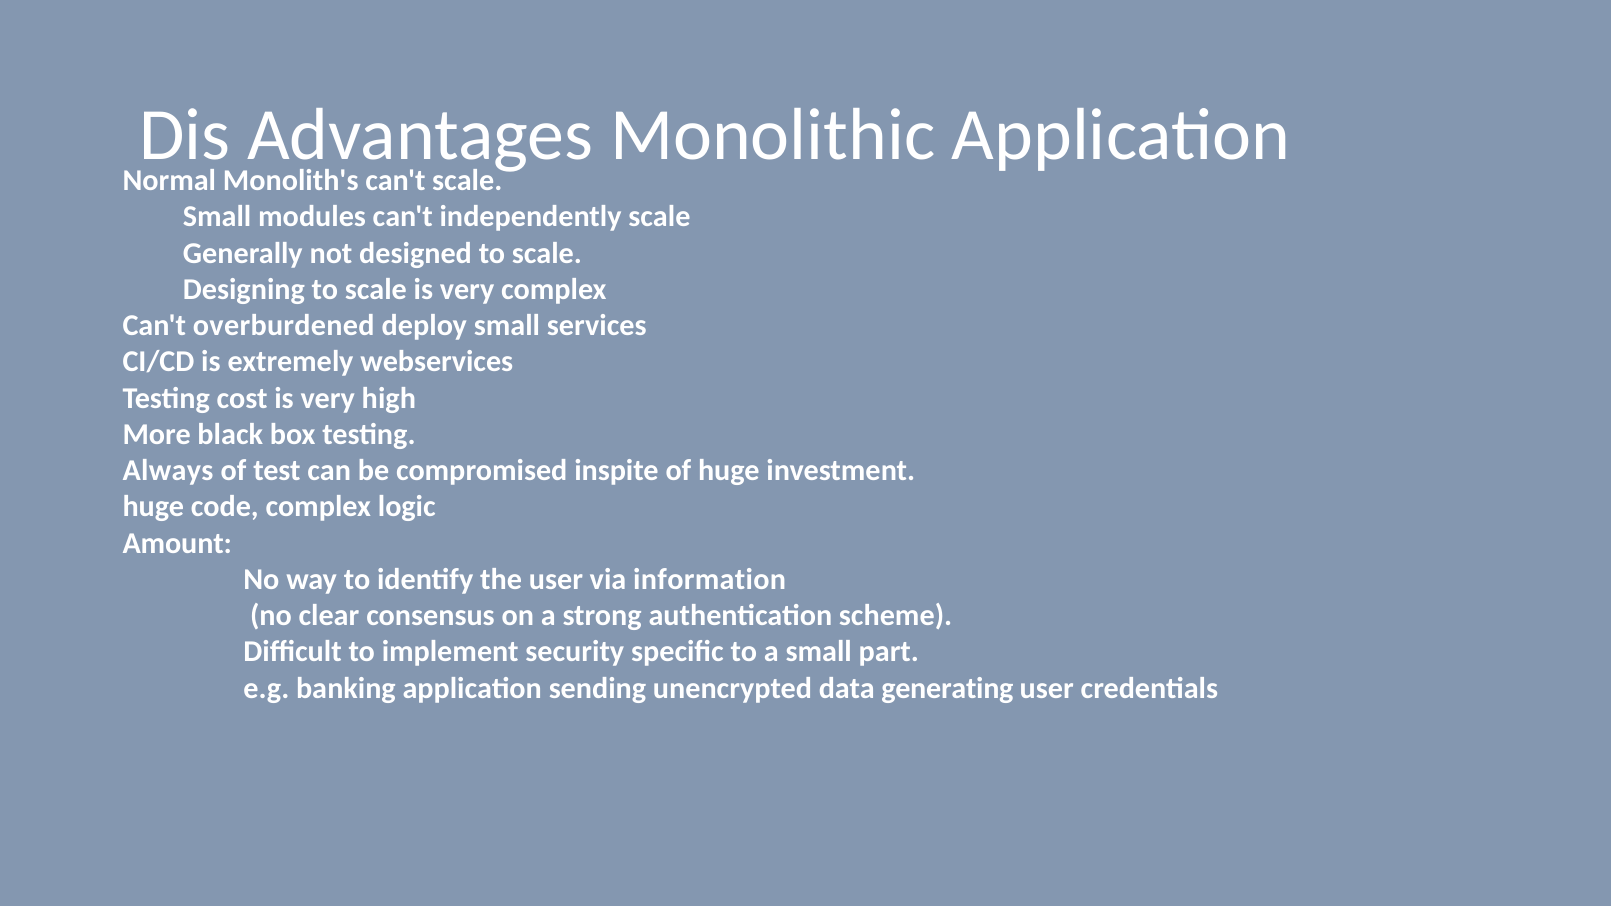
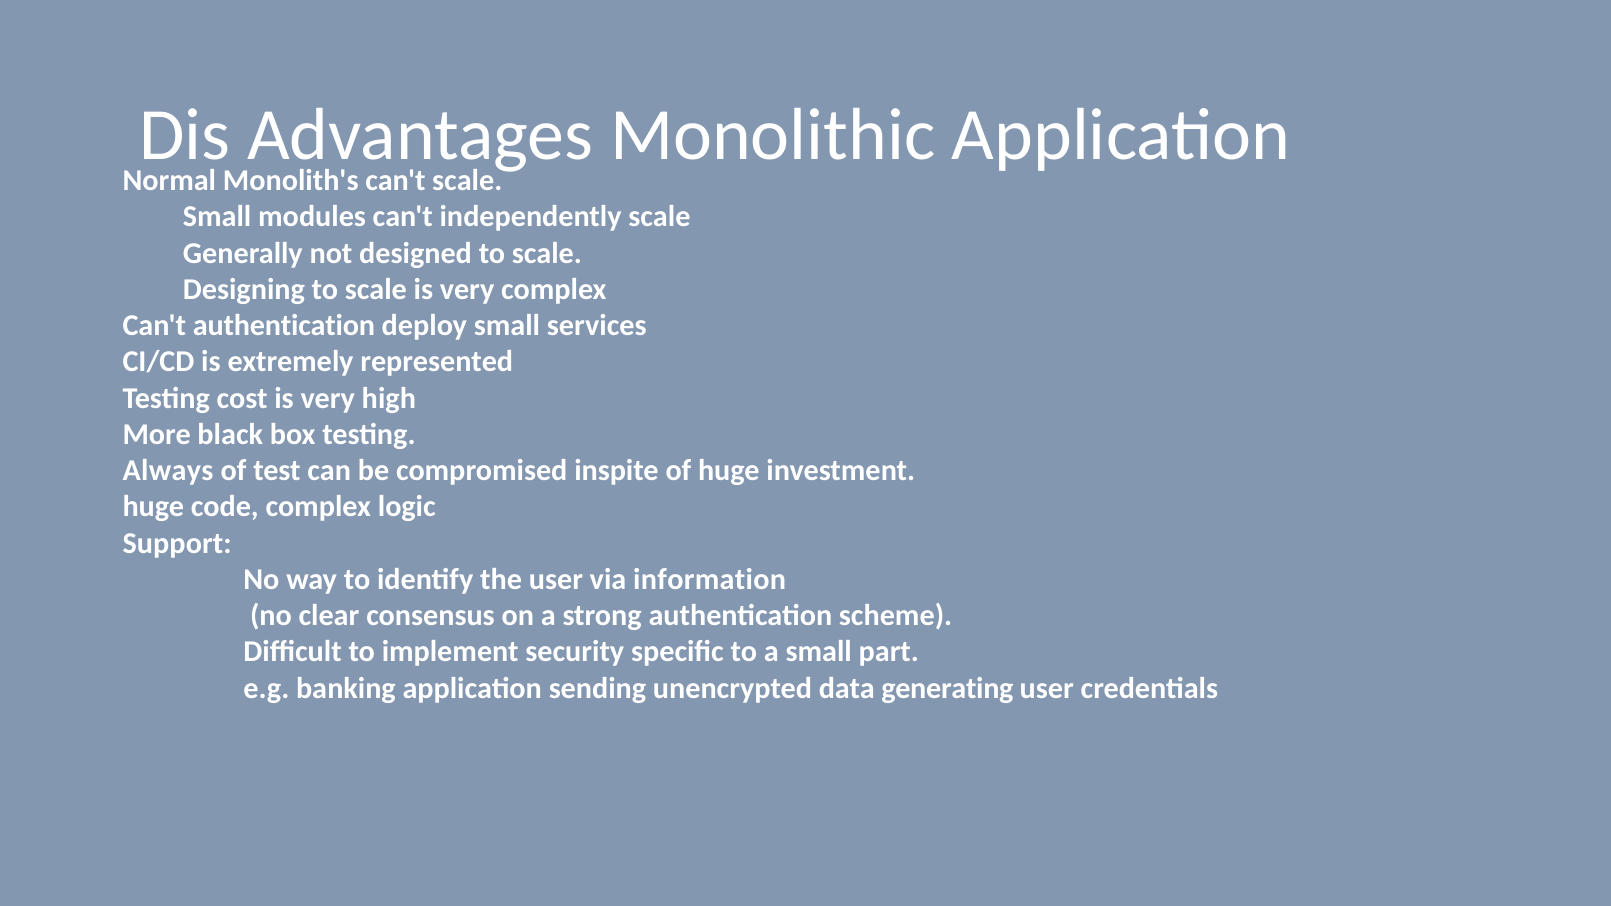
Can't overburdened: overburdened -> authentication (284, 326)
webservices: webservices -> represented (437, 362)
Amount: Amount -> Support (177, 543)
